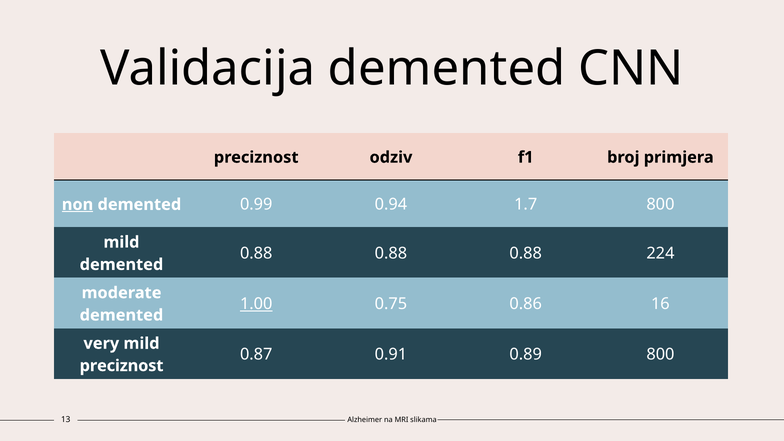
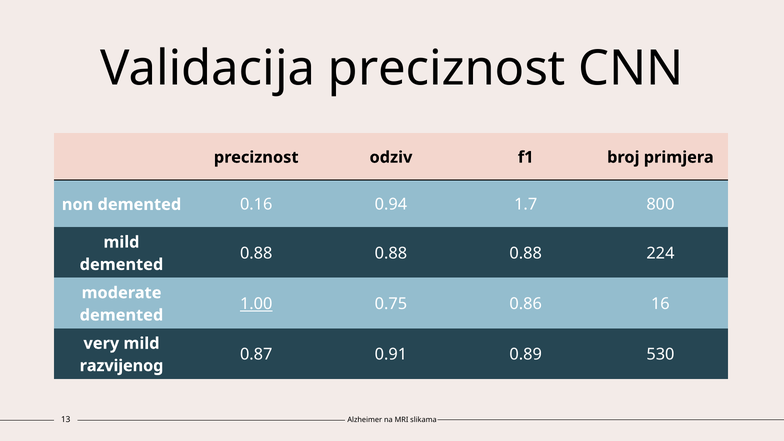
Validacija demented: demented -> preciznost (447, 69)
non underline: present -> none (78, 205)
0.99: 0.99 -> 0.16 (256, 205)
0.89 800: 800 -> 530 (660, 355)
preciznost: preciznost -> razvijenog (122, 366)
